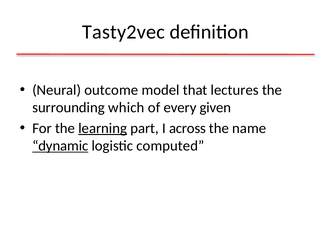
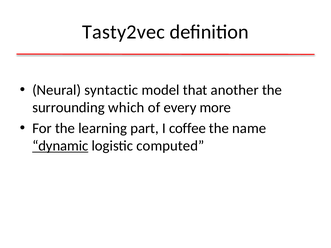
outcome: outcome -> syntactic (111, 90)
lectures: lectures -> another (235, 90)
given: given -> more (215, 108)
learning underline: present -> none (103, 128)
across: across -> coffee (187, 128)
